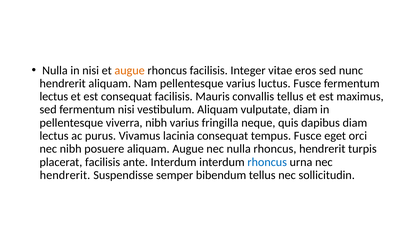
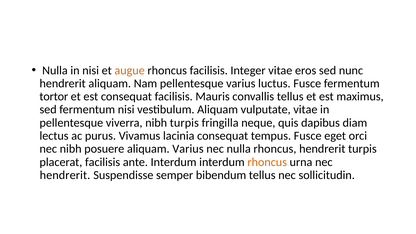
lectus: lectus -> tortor (54, 97)
vulputate diam: diam -> vitae (305, 110)
nibh varius: varius -> turpis (184, 123)
aliquam Augue: Augue -> Varius (188, 149)
rhoncus colour: blue -> orange (267, 162)
